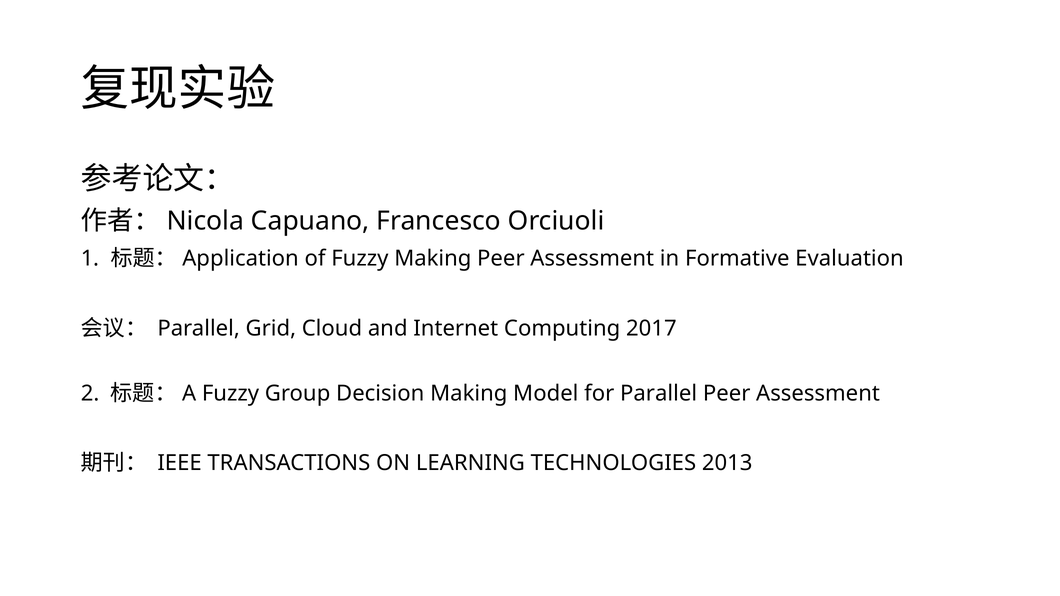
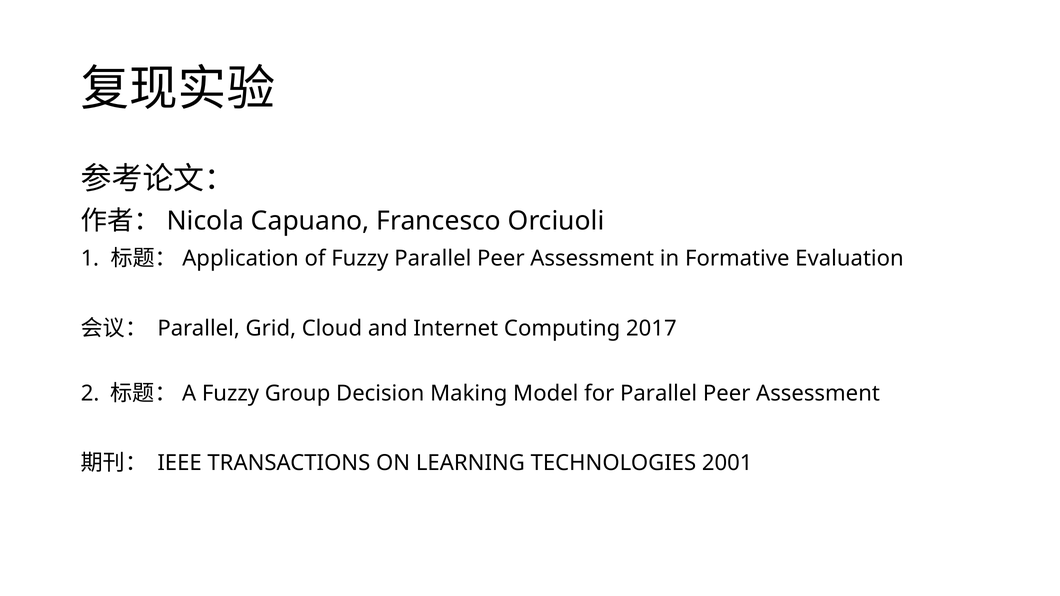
Fuzzy Making: Making -> Parallel (433, 259)
2013: 2013 -> 2001 (727, 463)
